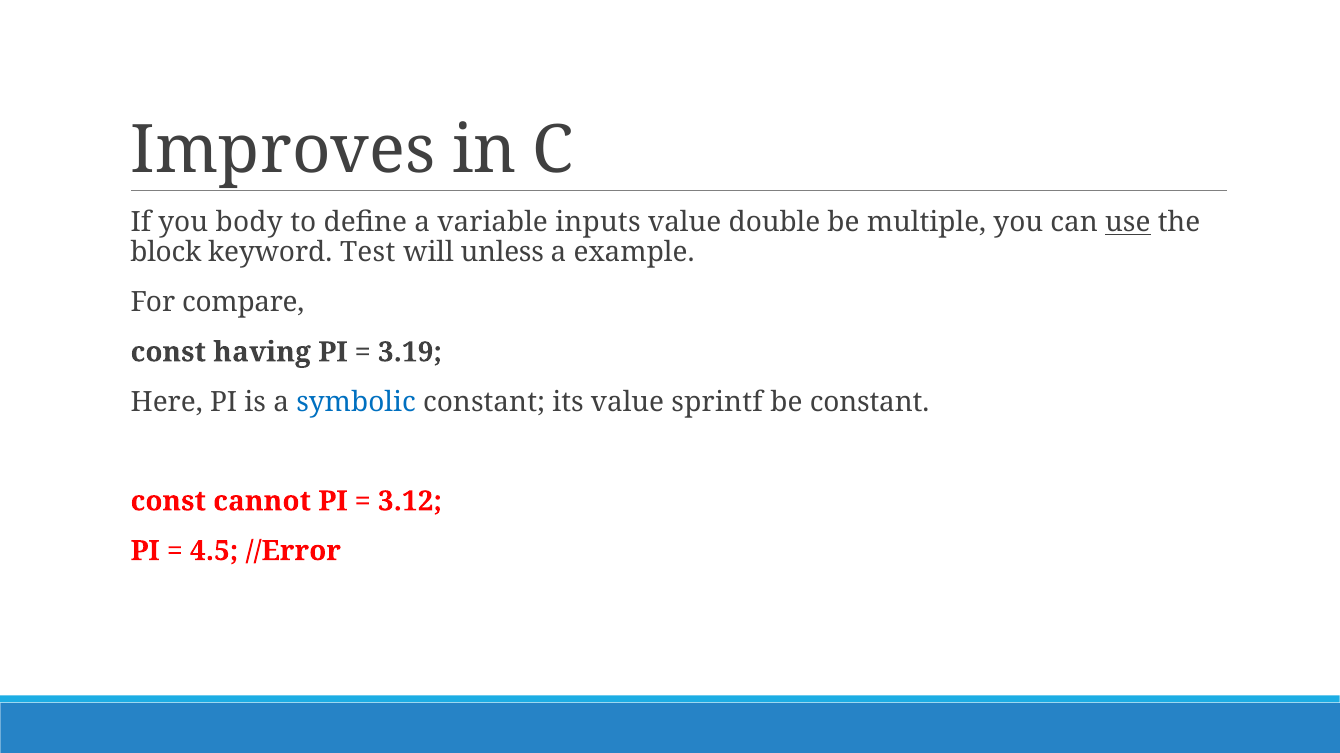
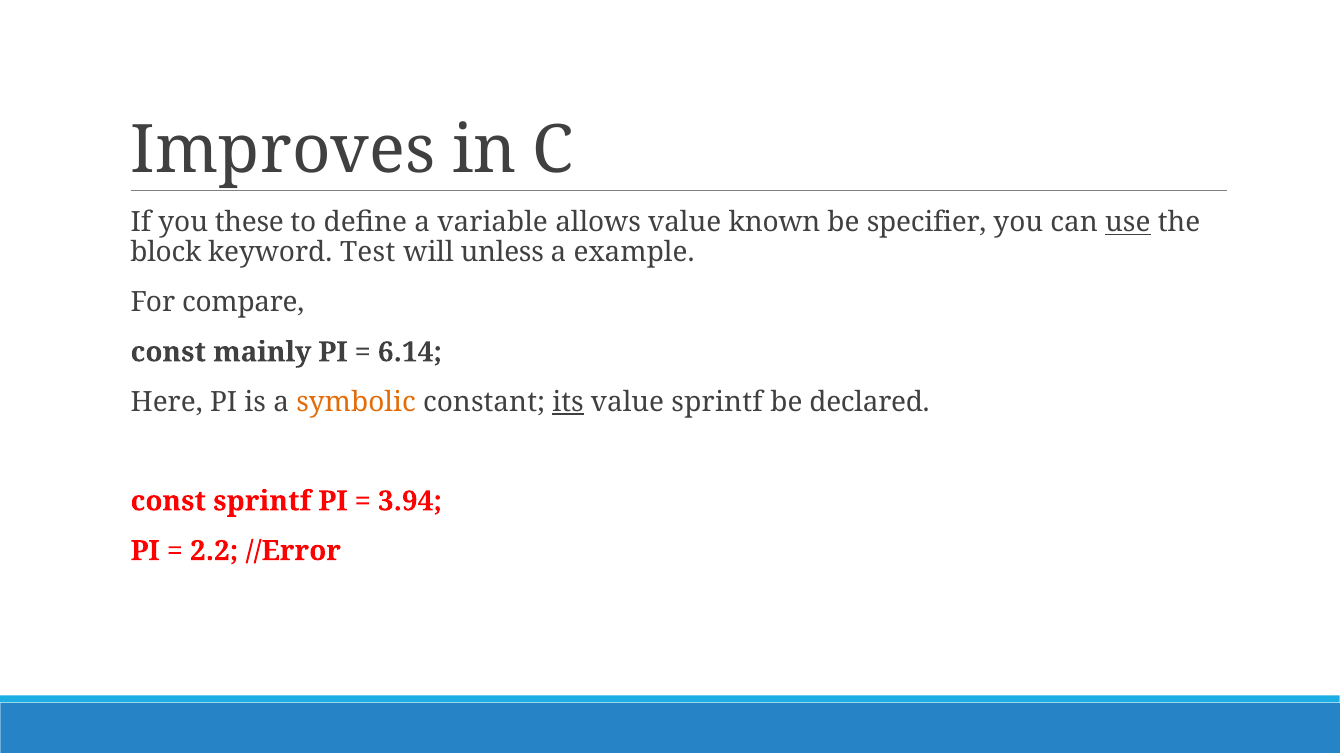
body: body -> these (249, 223)
inputs: inputs -> allows (598, 223)
double: double -> known (775, 223)
multiple: multiple -> specifier (927, 223)
having: having -> mainly (262, 352)
3.19: 3.19 -> 6.14 (410, 352)
symbolic colour: blue -> orange (356, 402)
its underline: none -> present (568, 402)
be constant: constant -> declared (870, 402)
const cannot: cannot -> sprintf (262, 502)
3.12: 3.12 -> 3.94 (410, 502)
4.5: 4.5 -> 2.2 (214, 551)
